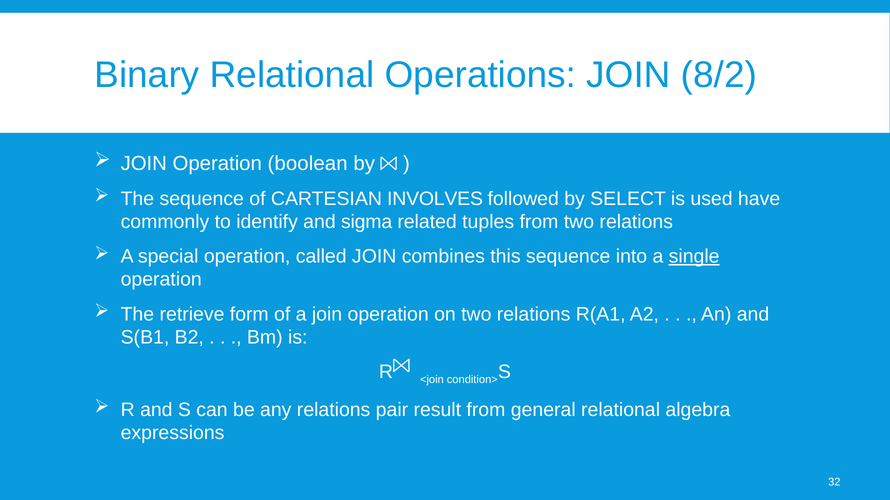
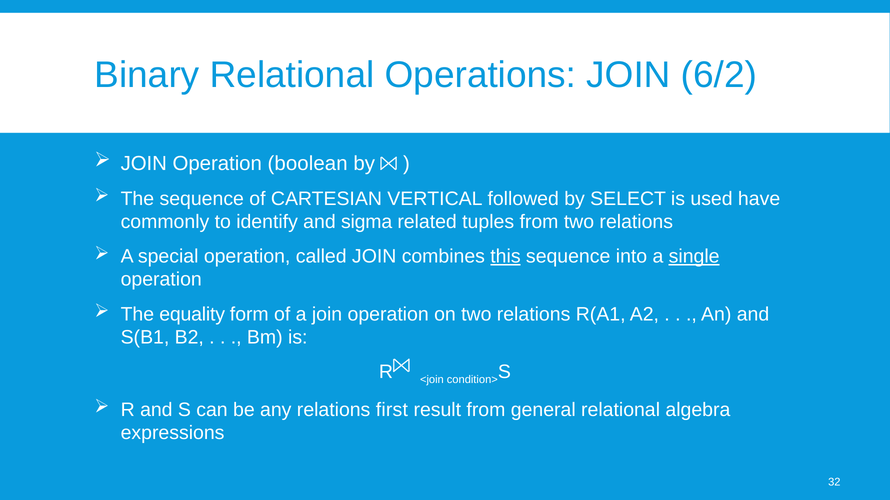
8/2: 8/2 -> 6/2 (719, 75)
INVOLVES: INVOLVES -> VERTICAL (435, 199)
this underline: none -> present (505, 257)
retrieve: retrieve -> equality (192, 315)
pair: pair -> first (392, 410)
